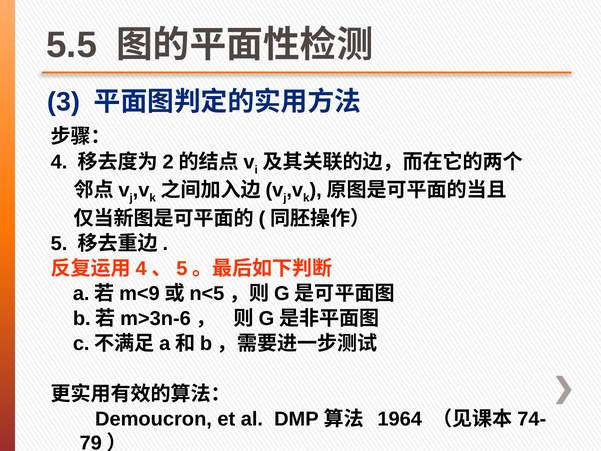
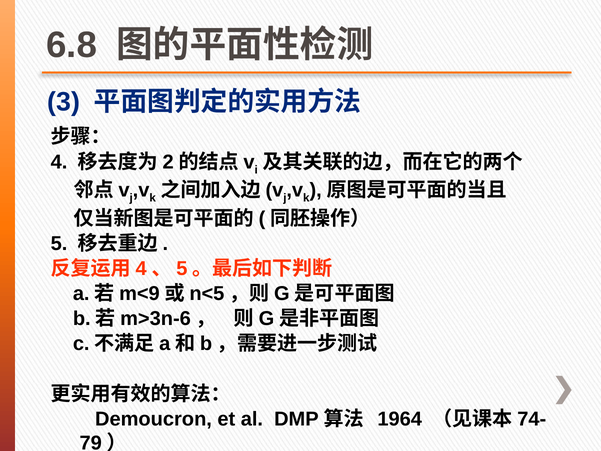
5.5: 5.5 -> 6.8 (72, 45)
